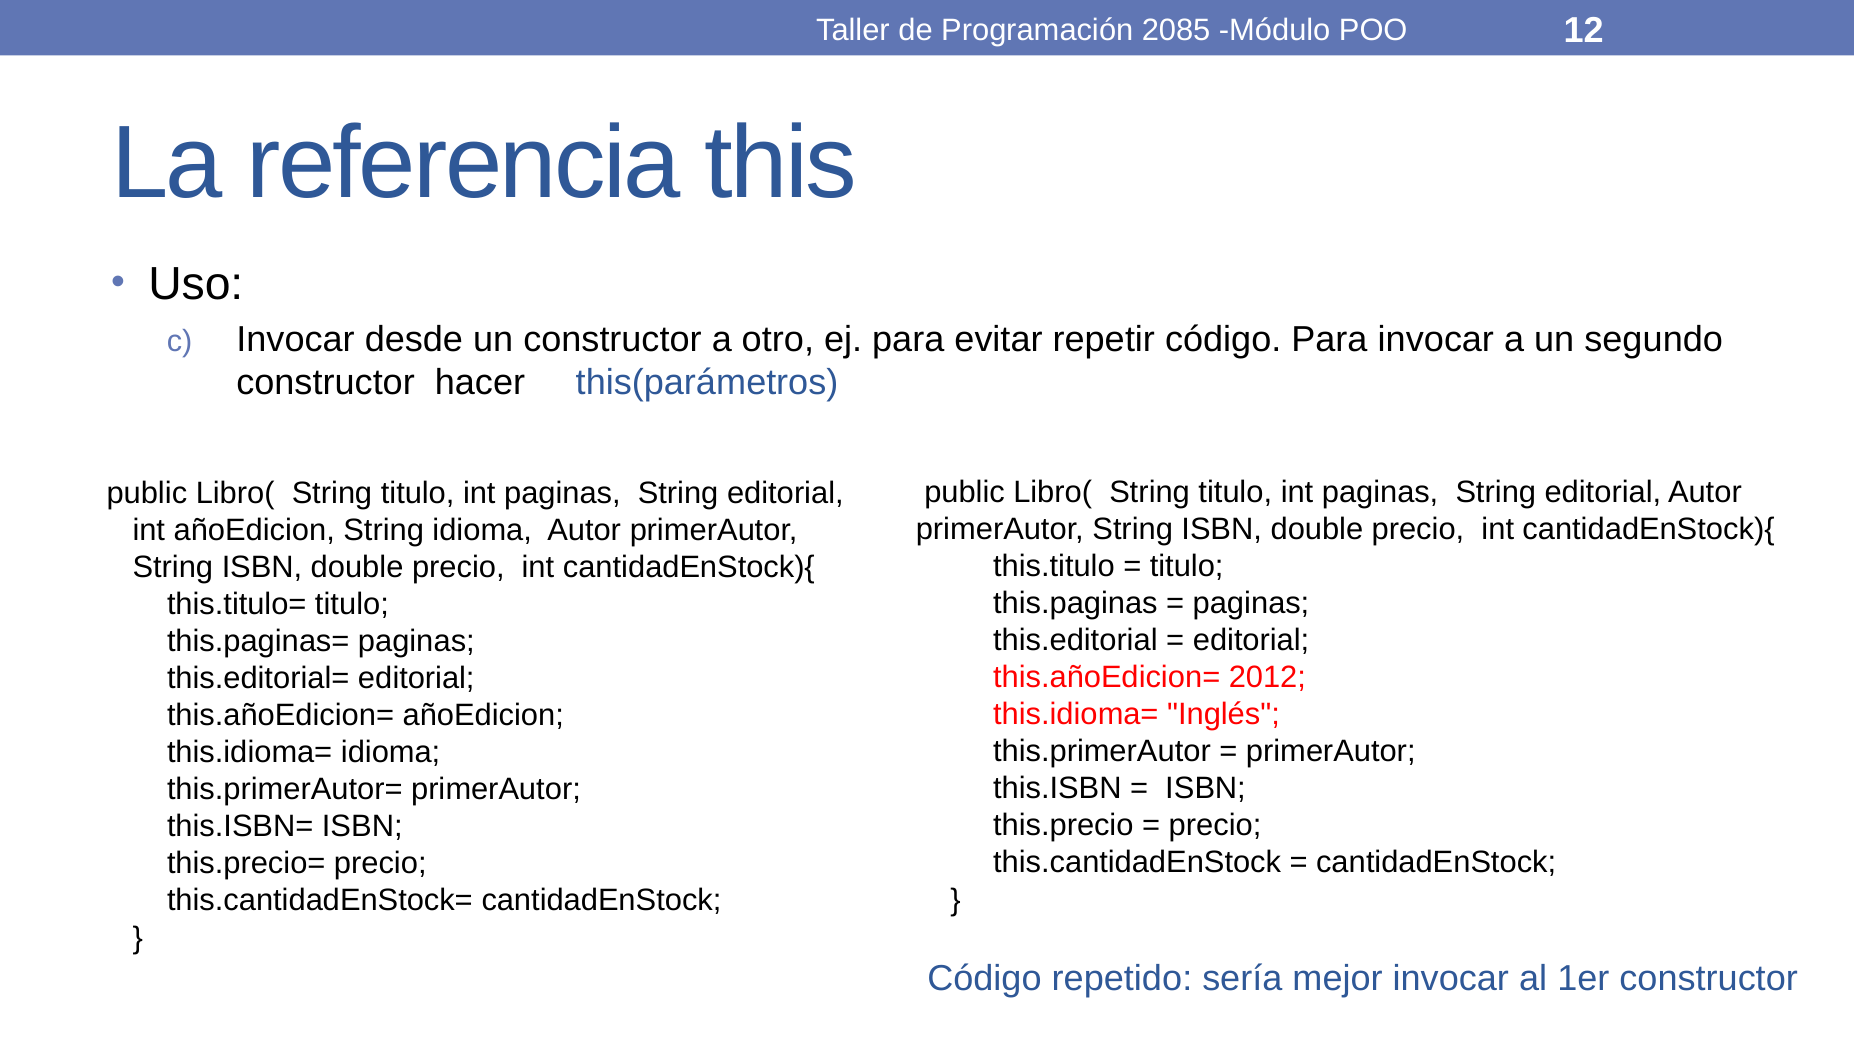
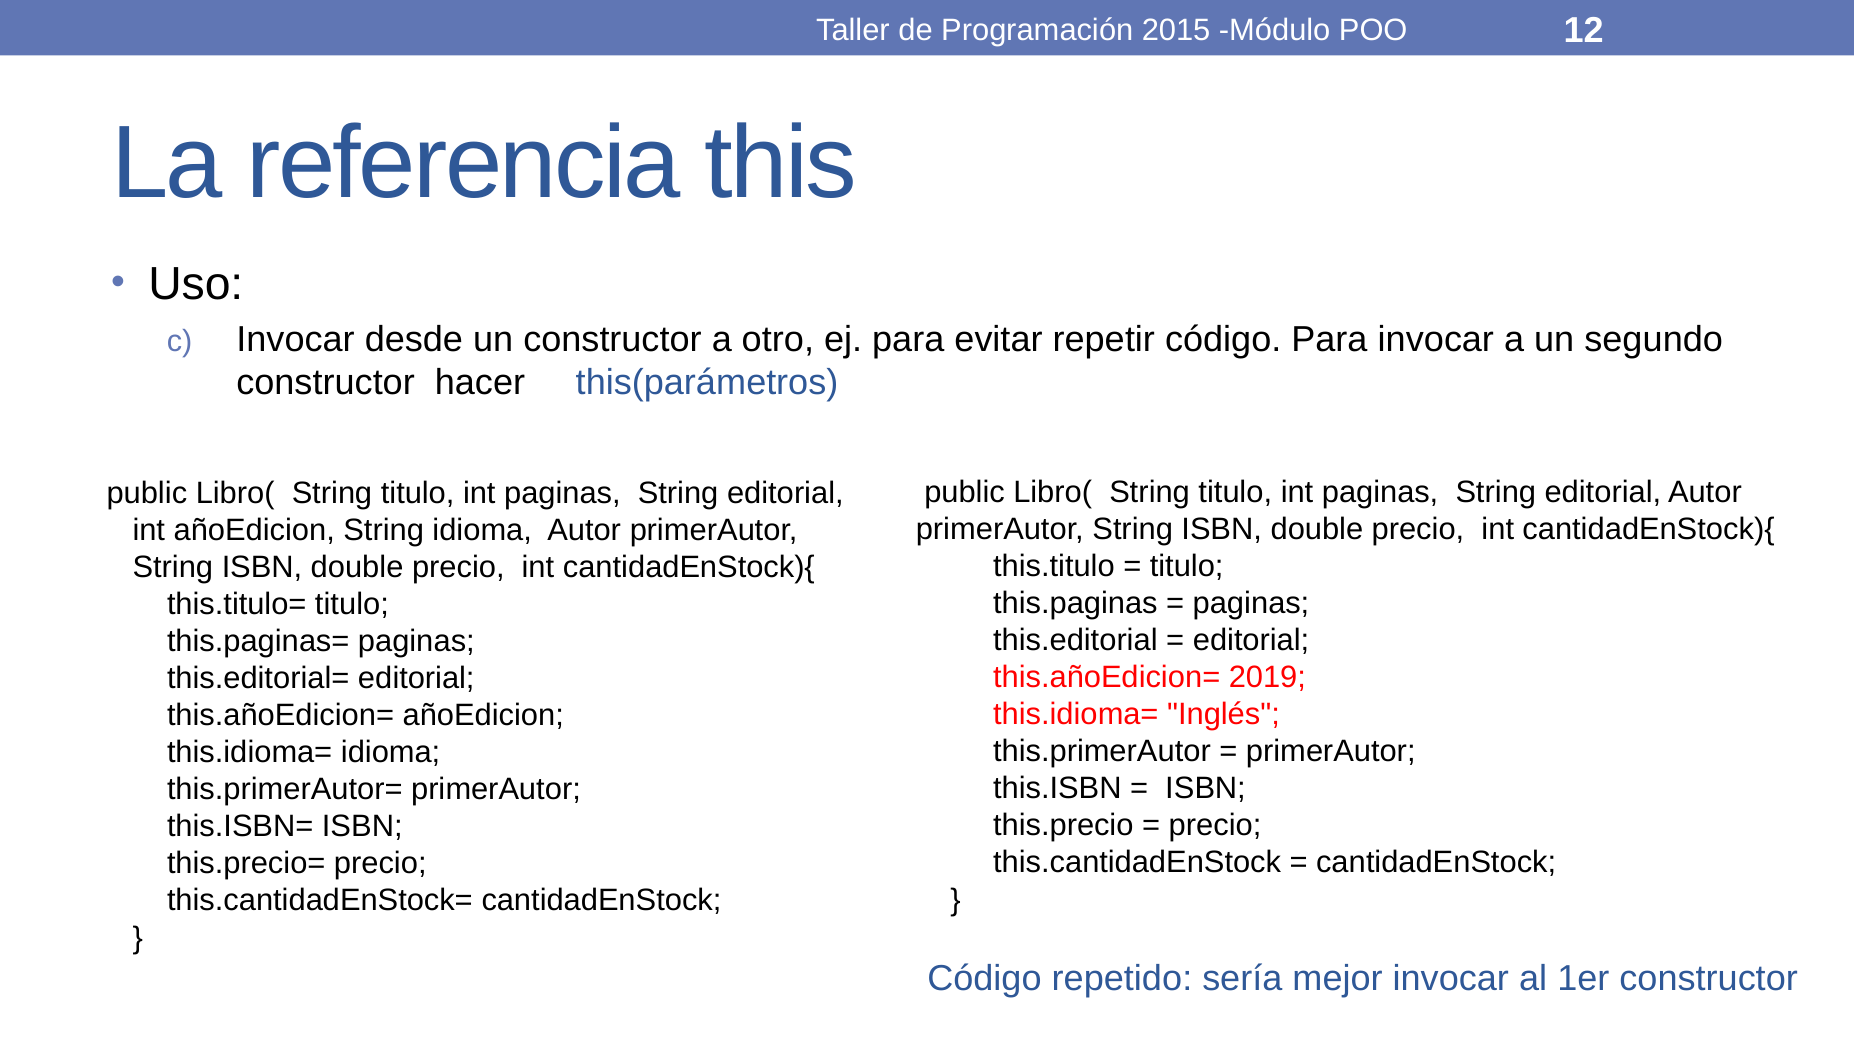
2085: 2085 -> 2015 (1176, 30)
2012: 2012 -> 2019 (1267, 677)
